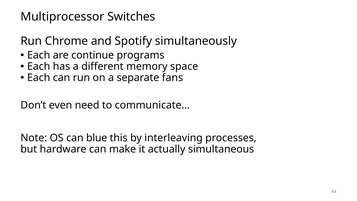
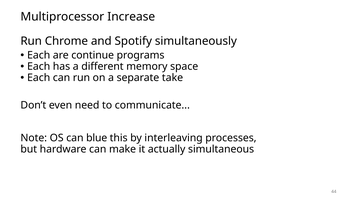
Switches: Switches -> Increase (131, 17)
fans: fans -> take (173, 78)
